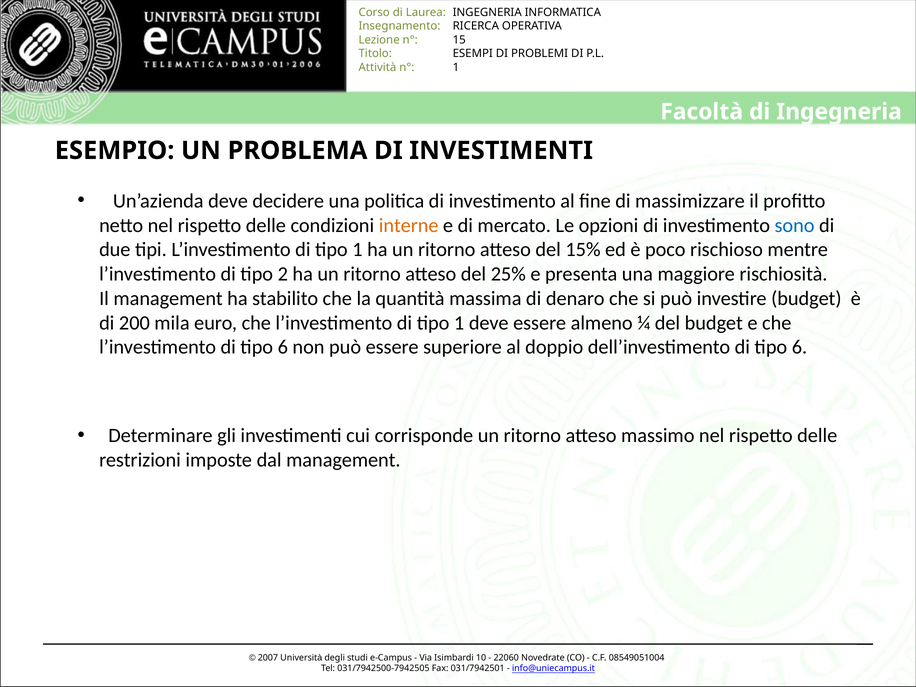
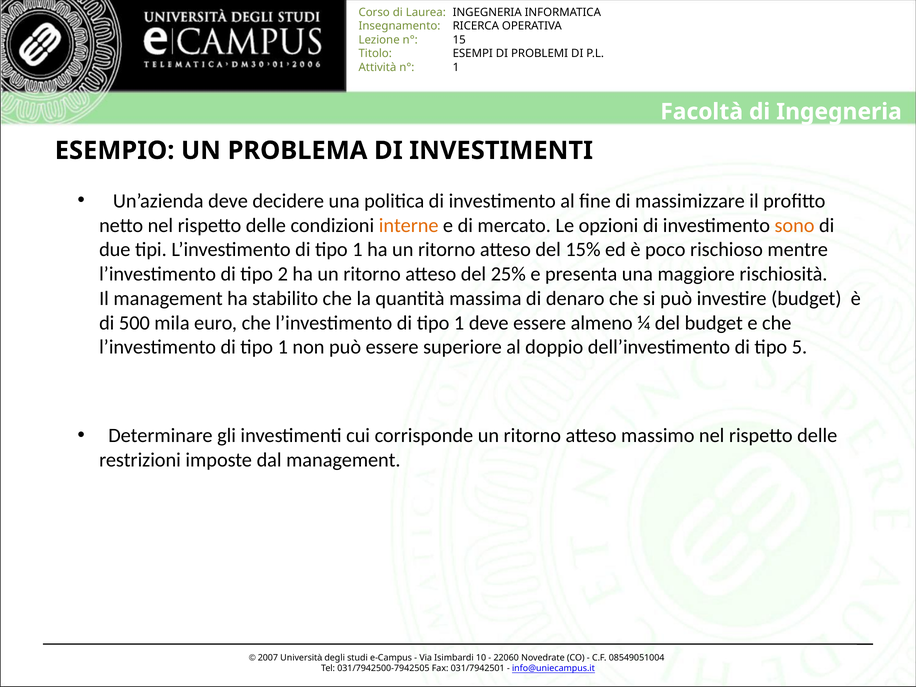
sono colour: blue -> orange (795, 225)
200: 200 -> 500 (134, 323)
6: 6 -> 1 (283, 347)
dell’investimento di tipo 6: 6 -> 5 (799, 347)
